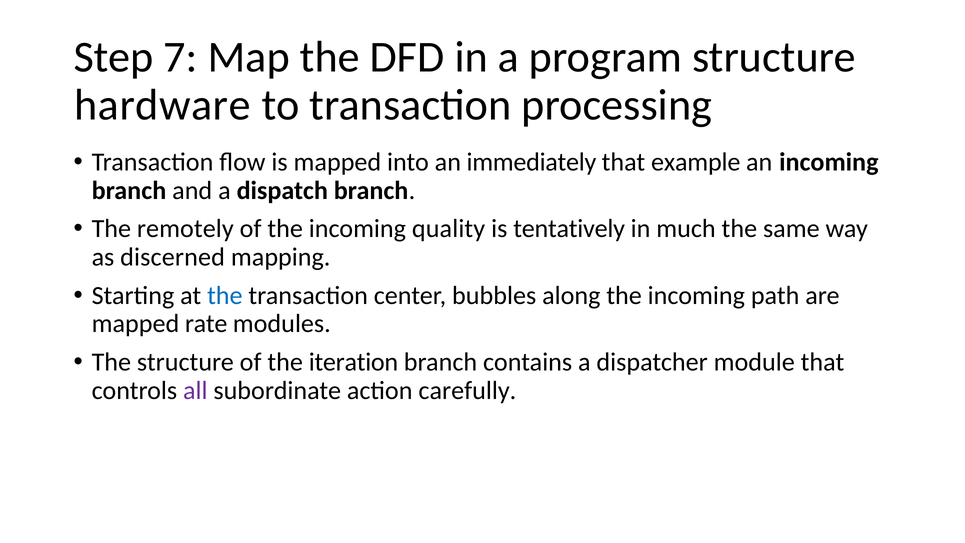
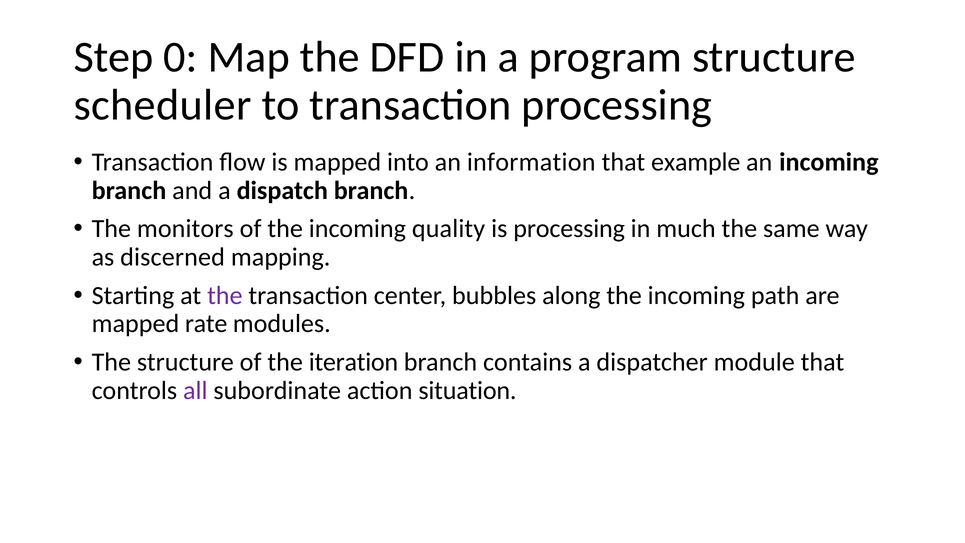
7: 7 -> 0 (181, 57)
hardware: hardware -> scheduler (162, 105)
immediately: immediately -> information (531, 162)
remotely: remotely -> monitors (185, 229)
is tentatively: tentatively -> processing (569, 229)
the colour: blue -> purple (225, 295)
carefully: carefully -> situation (468, 390)
